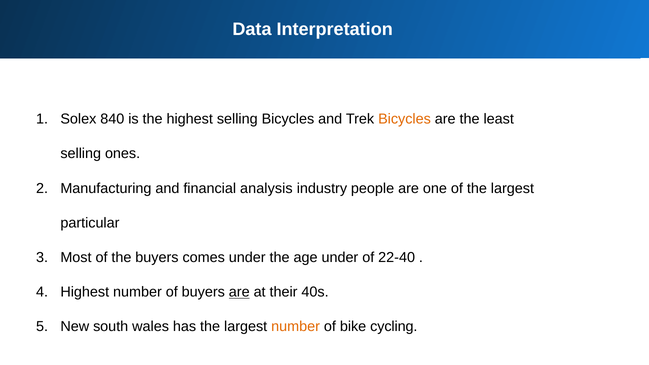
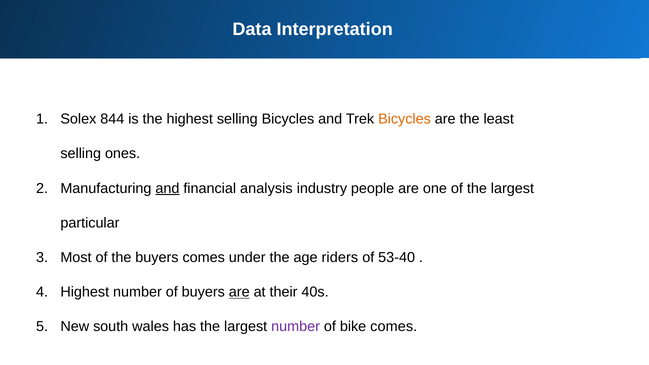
840: 840 -> 844 (112, 119)
and underline: none -> present (167, 188)
age under: under -> riders (340, 258)
22-40: 22-40 -> 53-40 (397, 258)
number colour: orange -> purple (296, 327)
bike cycling: cycling -> comes (394, 327)
